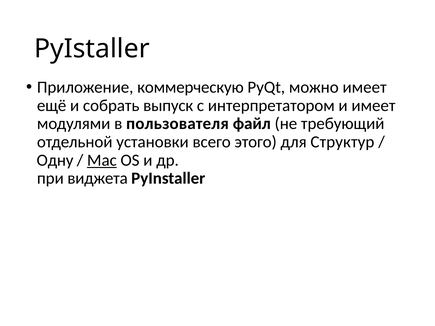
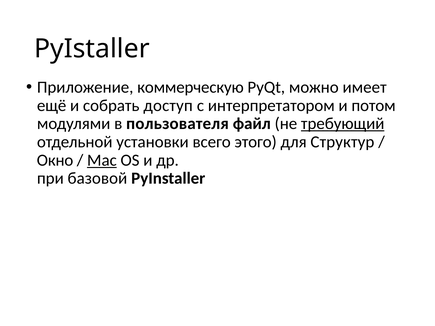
выпуск: выпуск -> доступ (168, 106)
и имеет: имеет -> потом (374, 106)
требующий underline: none -> present (343, 124)
Одну: Одну -> Окно (55, 160)
виджета: виджета -> базовой (97, 179)
